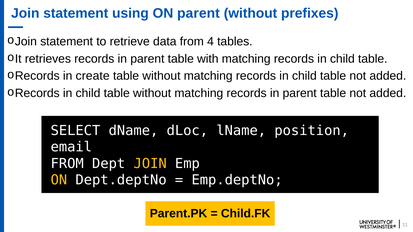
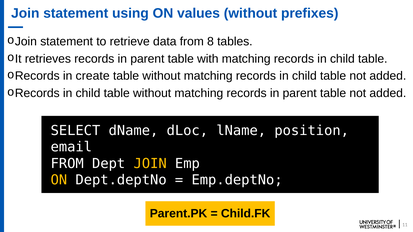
ON parent: parent -> values (199, 13)
4: 4 -> 8 (210, 41)
